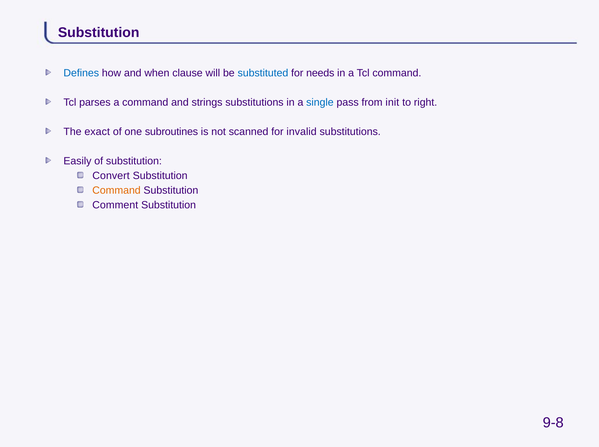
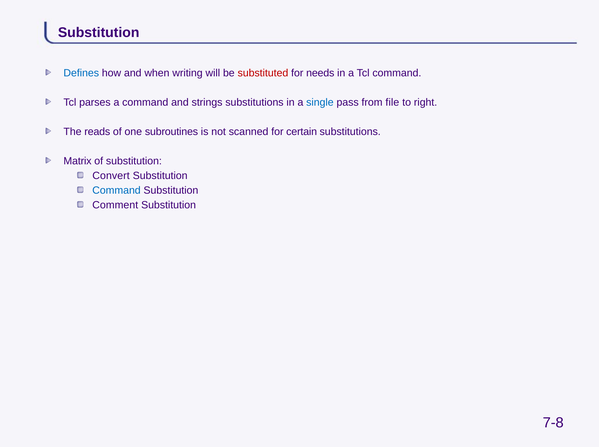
clause: clause -> writing (188, 73)
substituted colour: blue -> red (263, 73)
init: init -> file (392, 102)
exact: exact -> reads (97, 132)
invalid: invalid -> certain (302, 132)
Easily: Easily -> Matrix (78, 161)
Command colour: orange -> blue (116, 191)
9-8: 9-8 -> 7-8 (553, 423)
